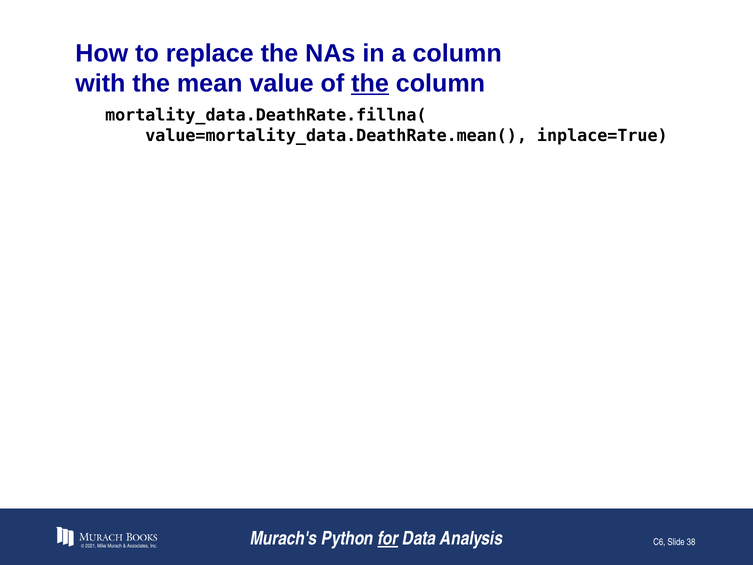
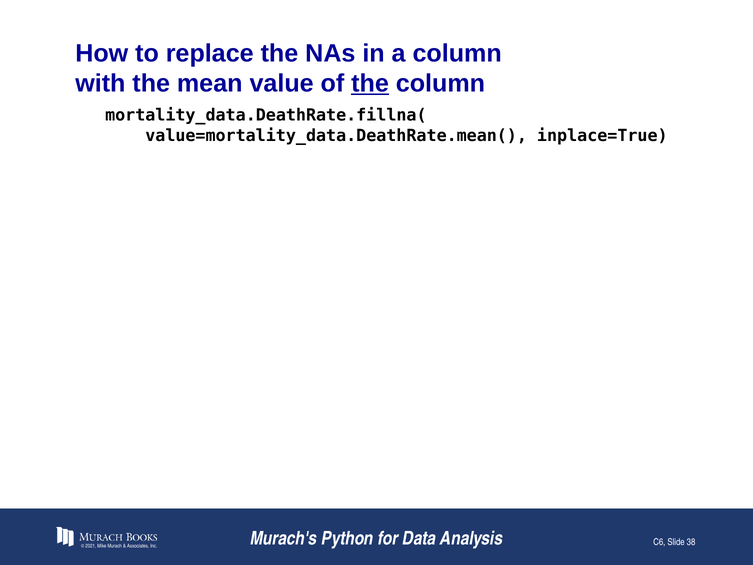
for underline: present -> none (388, 538)
